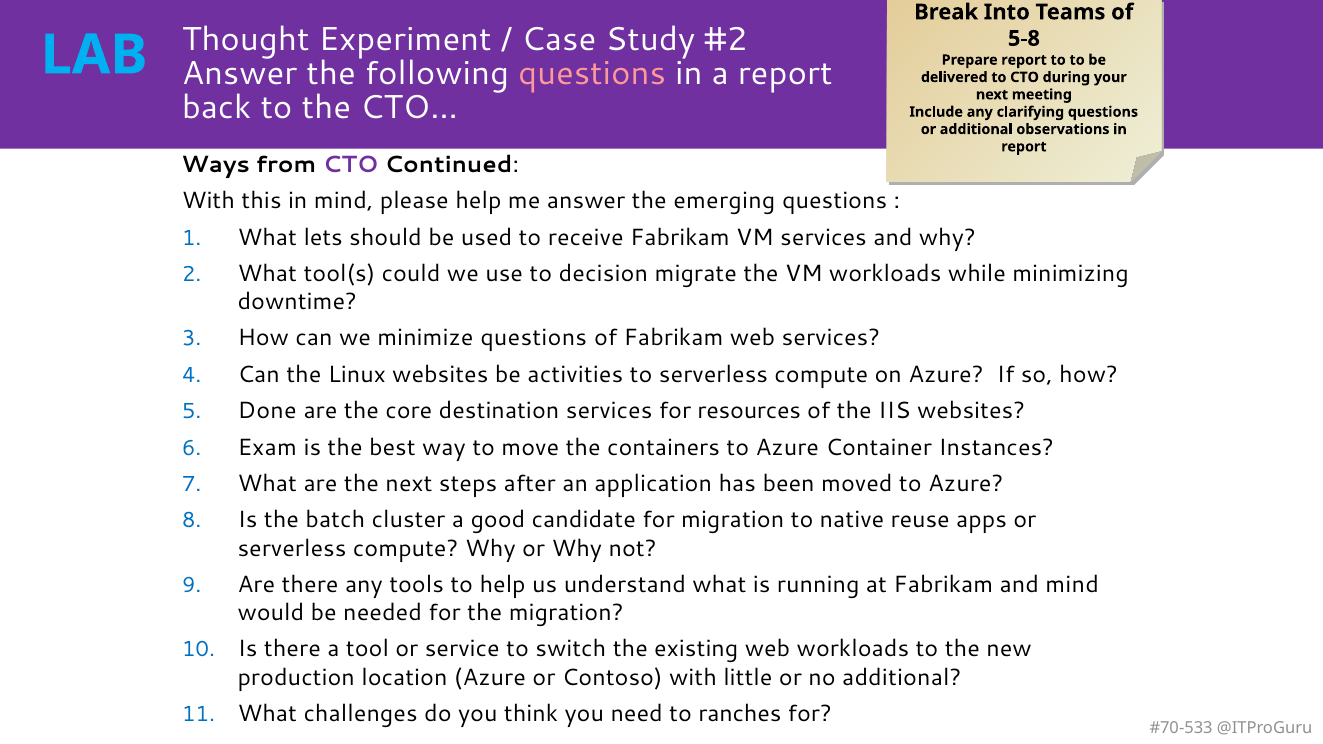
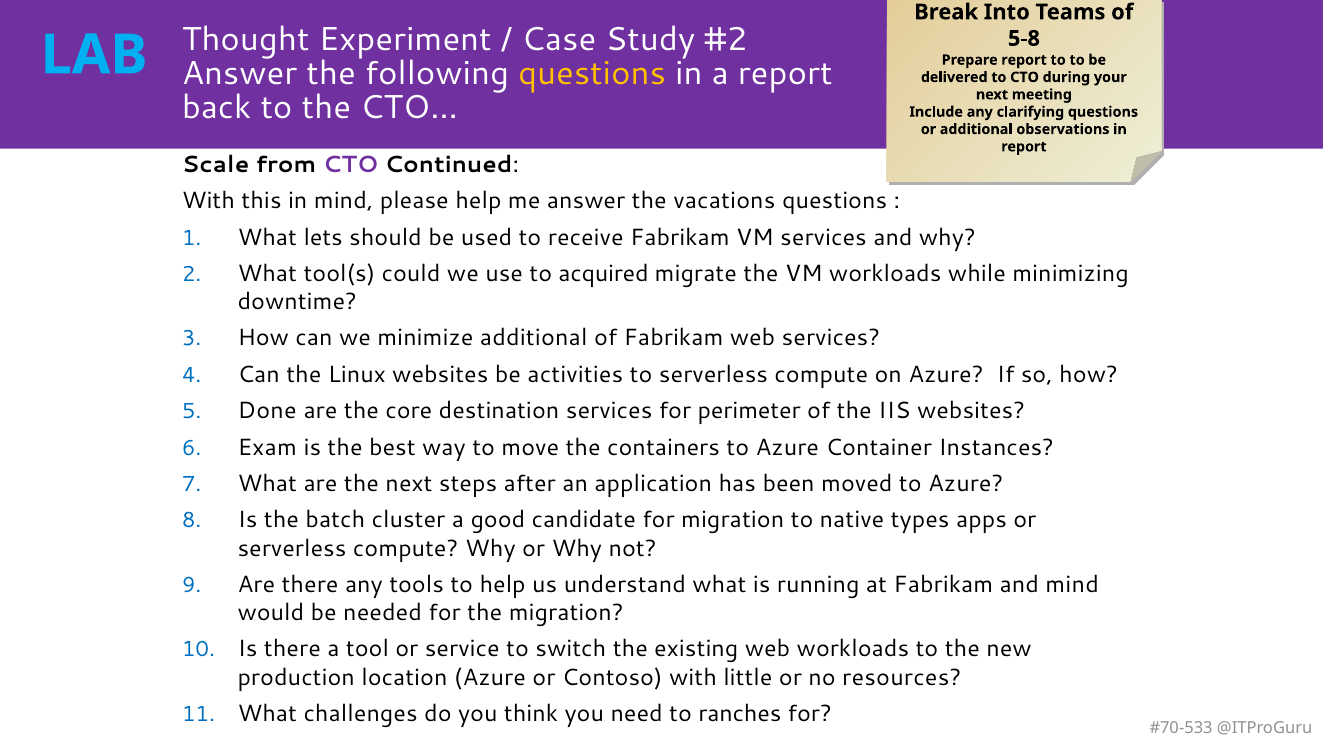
questions colour: pink -> yellow (592, 74)
Ways: Ways -> Scale (216, 165)
emerging: emerging -> vacations (724, 201)
decision: decision -> acquired (604, 274)
minimize questions: questions -> additional (534, 338)
resources: resources -> perimeter (749, 411)
reuse: reuse -> types (920, 520)
no additional: additional -> resources (902, 678)
